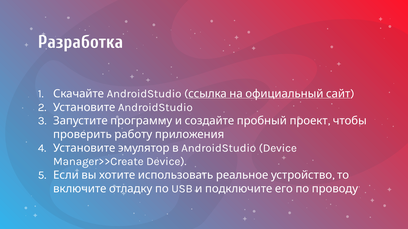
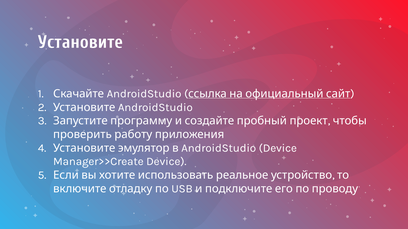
Разработка: Разработка -> Установите (80, 42)
